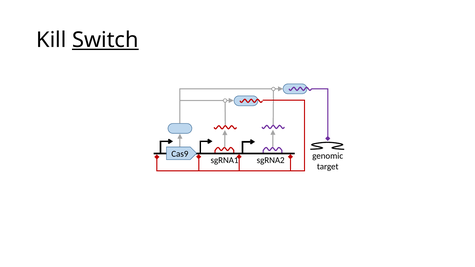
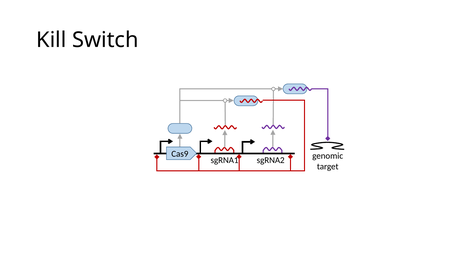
Switch underline: present -> none (105, 40)
